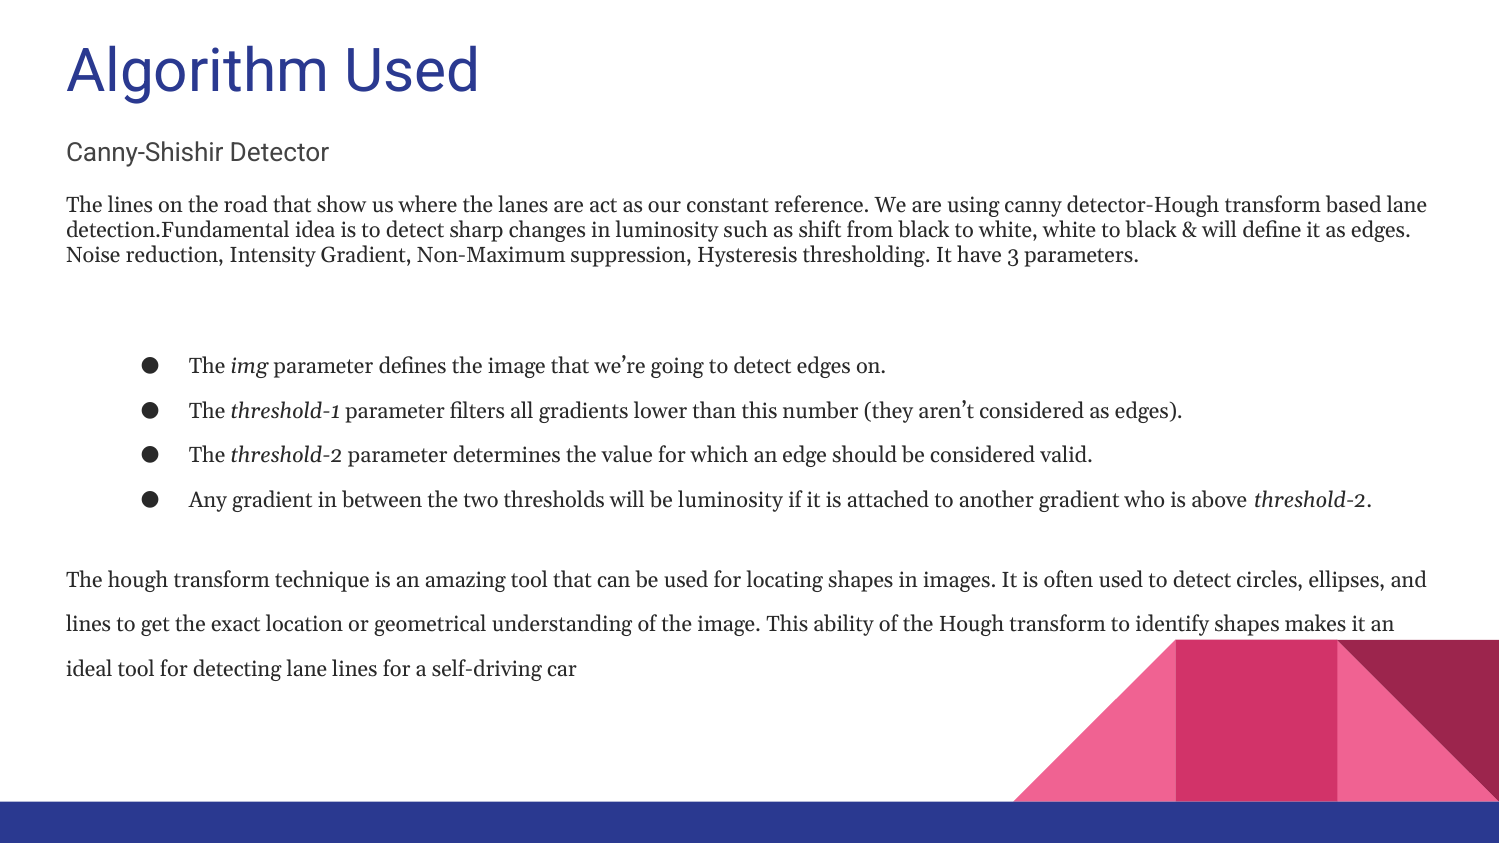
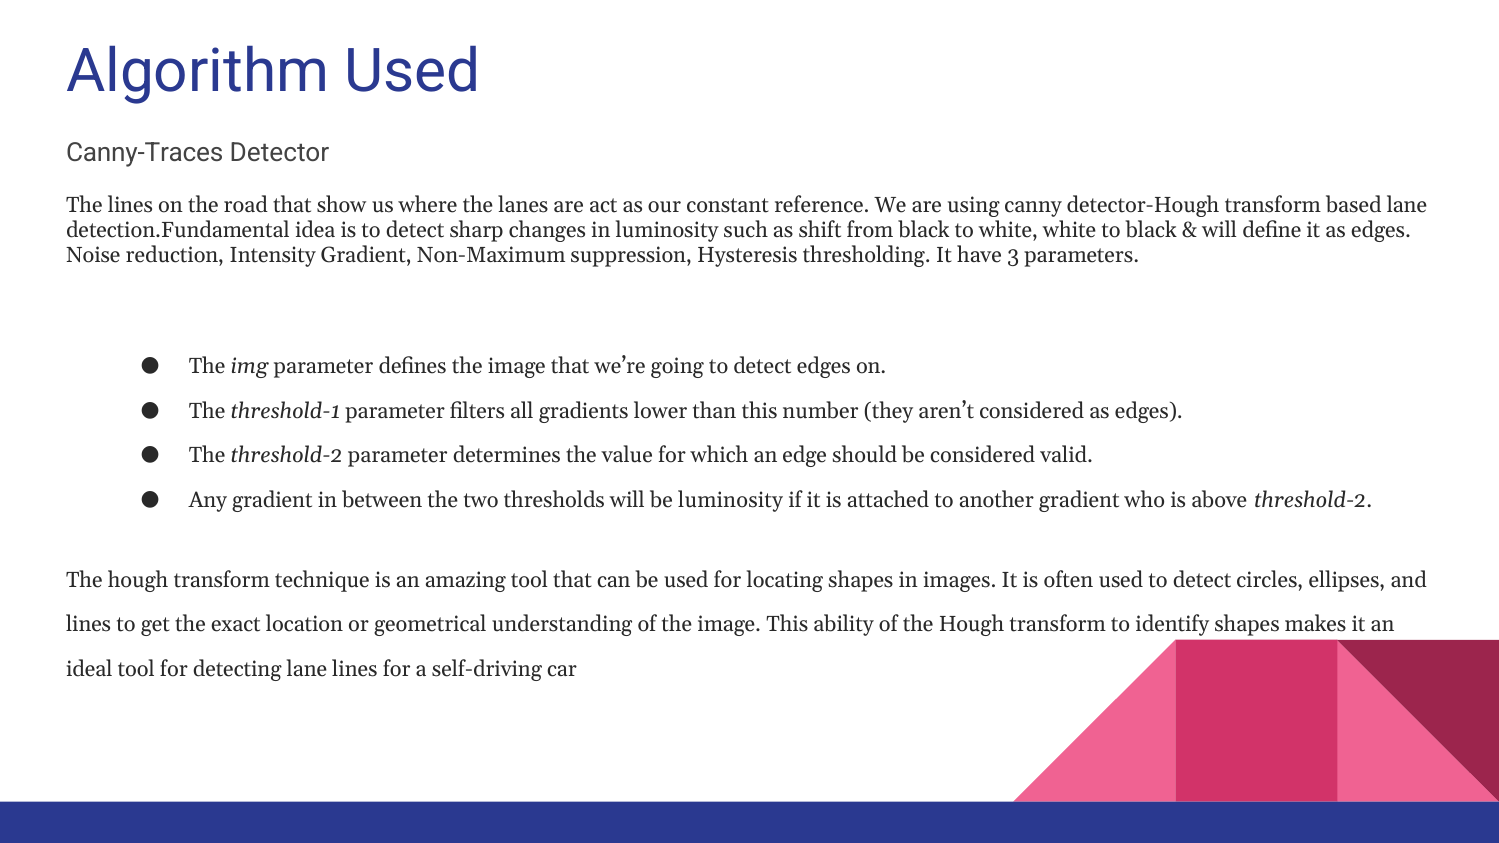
Canny-Shishir: Canny-Shishir -> Canny-Traces (145, 153)
